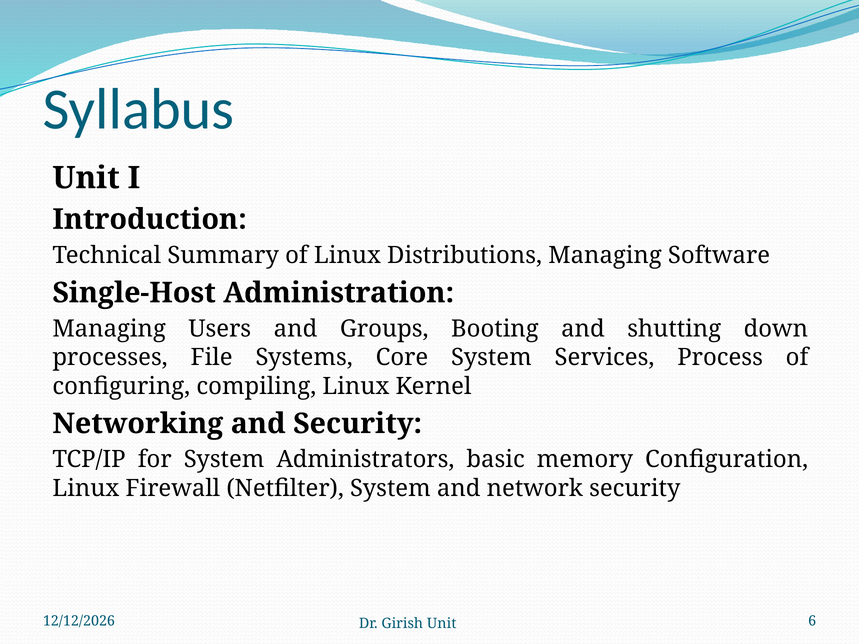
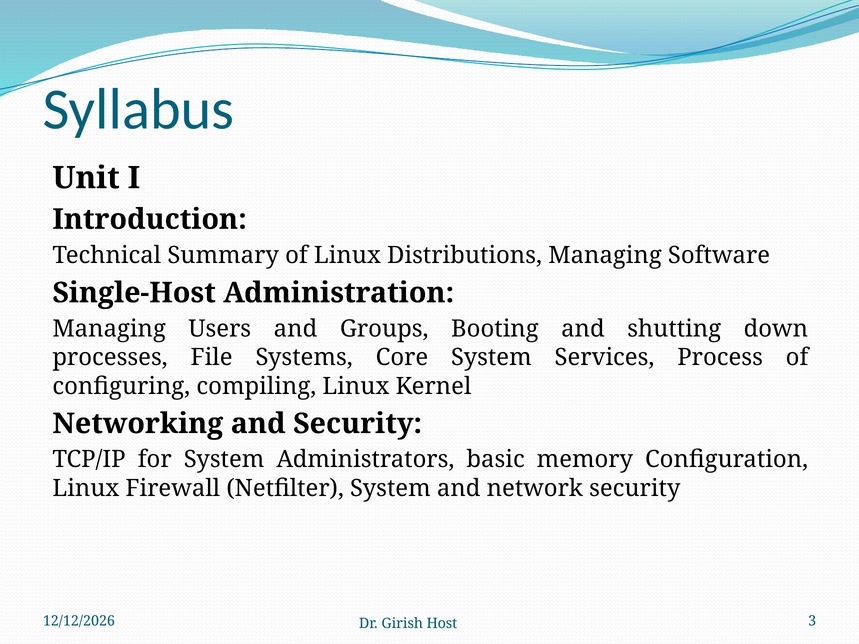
6: 6 -> 3 (812, 622)
Girish Unit: Unit -> Host (442, 624)
